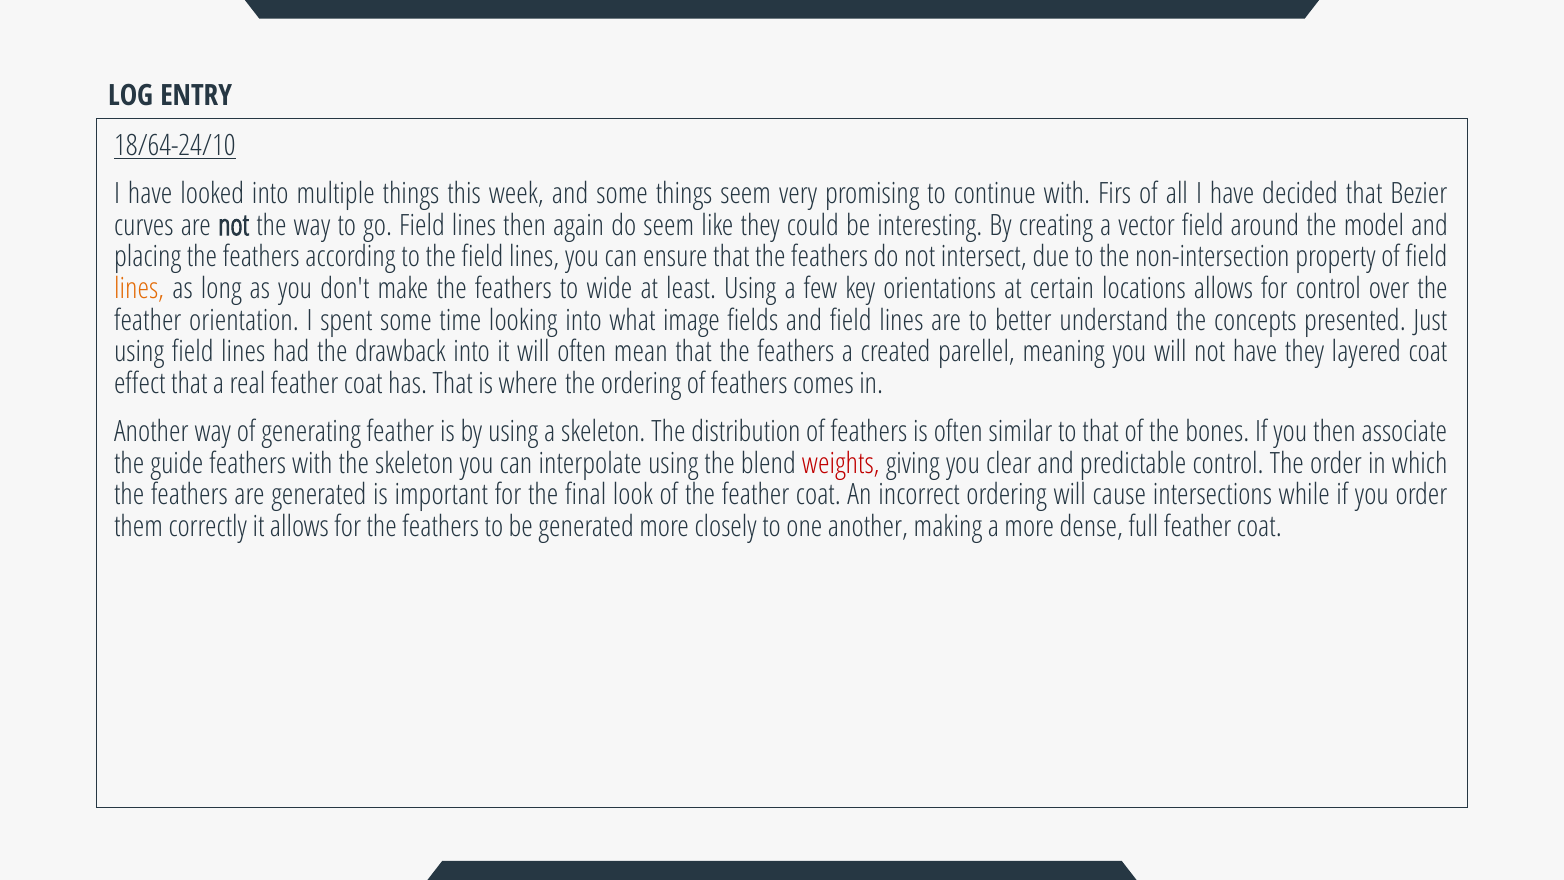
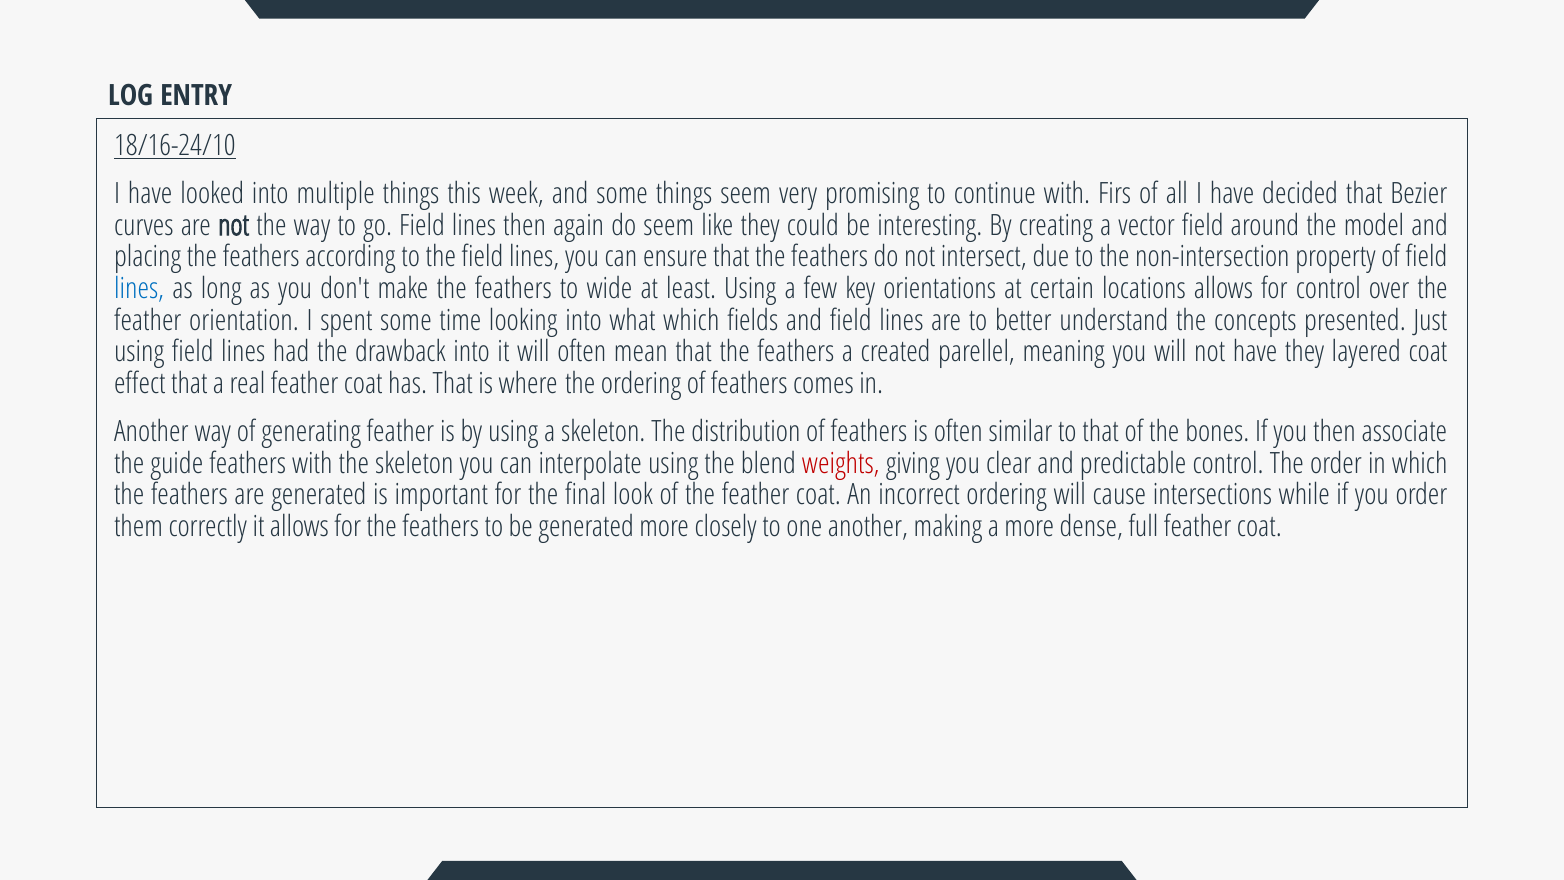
18/64-24/10: 18/64-24/10 -> 18/16-24/10 (175, 146)
lines colour: orange -> blue (139, 289)
what image: image -> which (691, 320)
